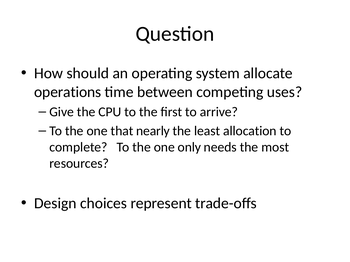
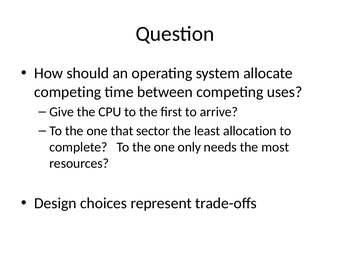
operations: operations -> competing (68, 92)
nearly: nearly -> sector (153, 131)
